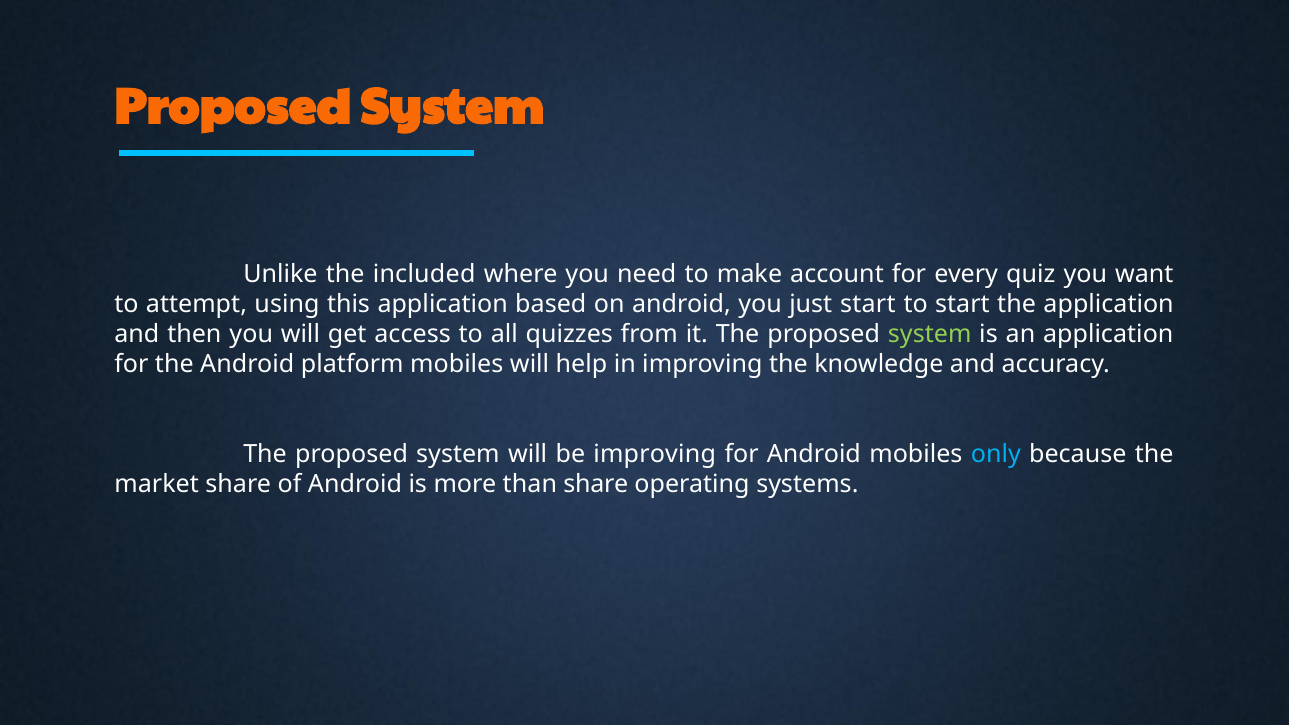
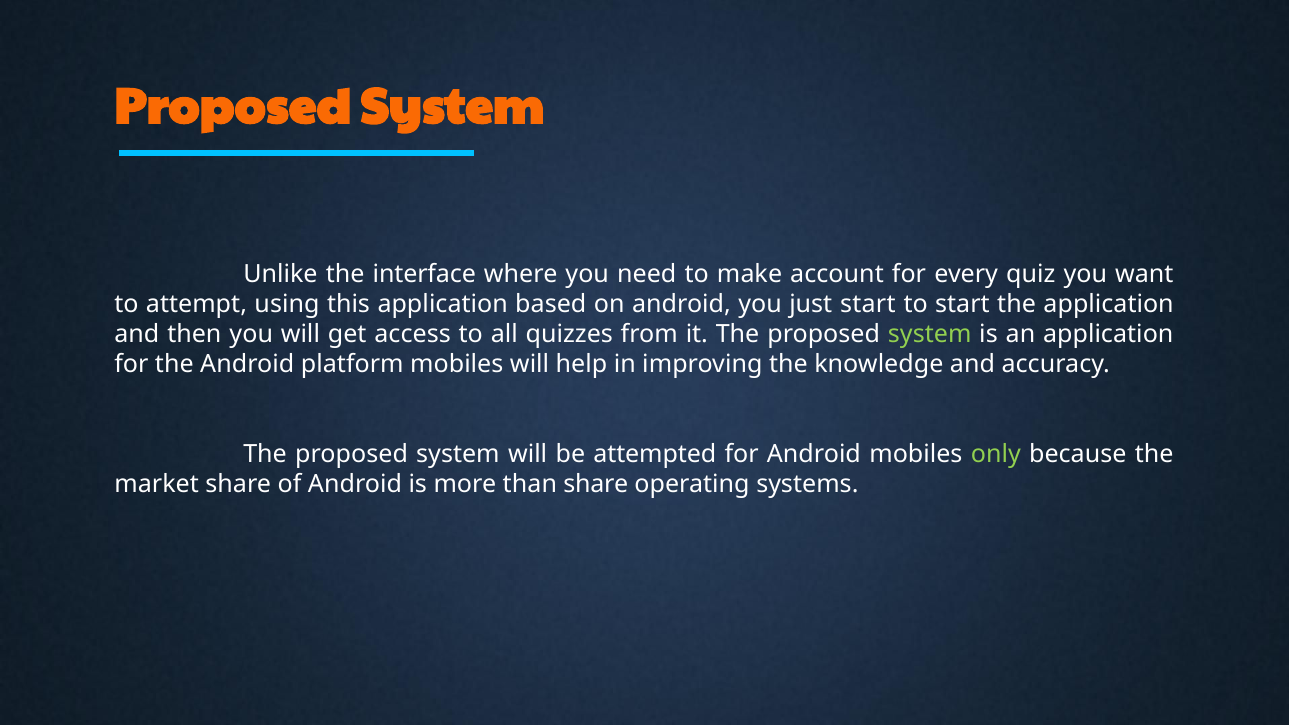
included: included -> interface (424, 274)
be improving: improving -> attempted (655, 454)
only colour: light blue -> light green (996, 454)
